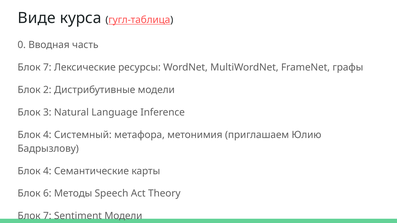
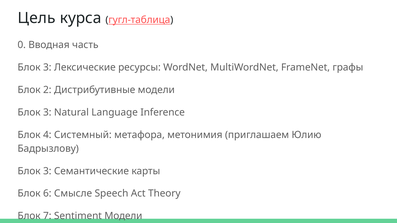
Виде: Виде -> Цель (37, 18)
7: 7 -> 3 (47, 68)
4: 4 -> 3 (47, 171)
Методы: Методы -> Смысле (73, 194)
